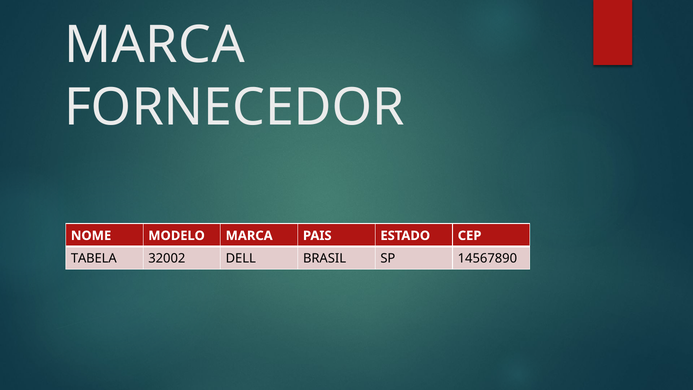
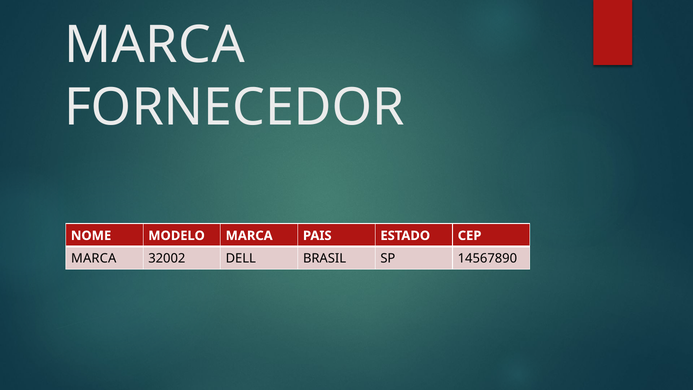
TABELA: TABELA -> MARCA (94, 258)
